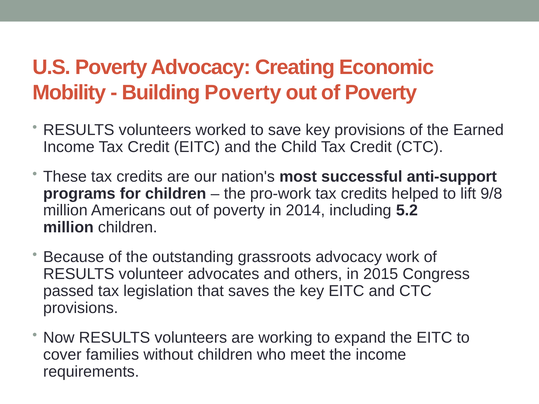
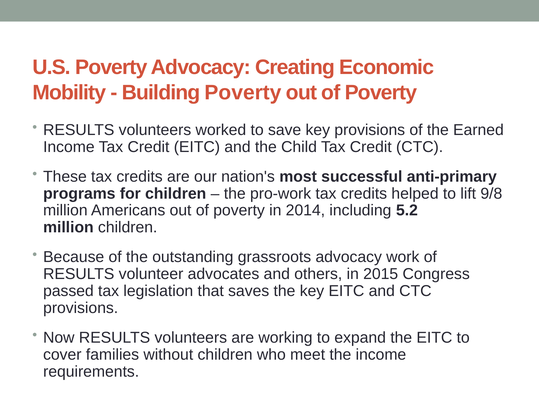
anti-support: anti-support -> anti-primary (452, 177)
